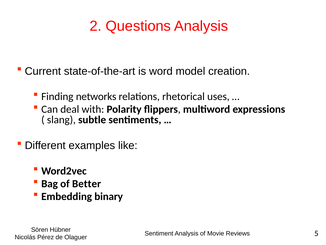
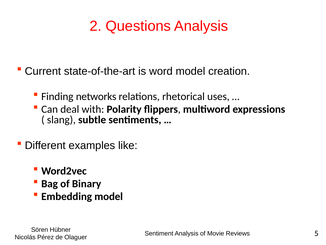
Better: Better -> Binary (87, 183)
Embedding binary: binary -> model (109, 196)
